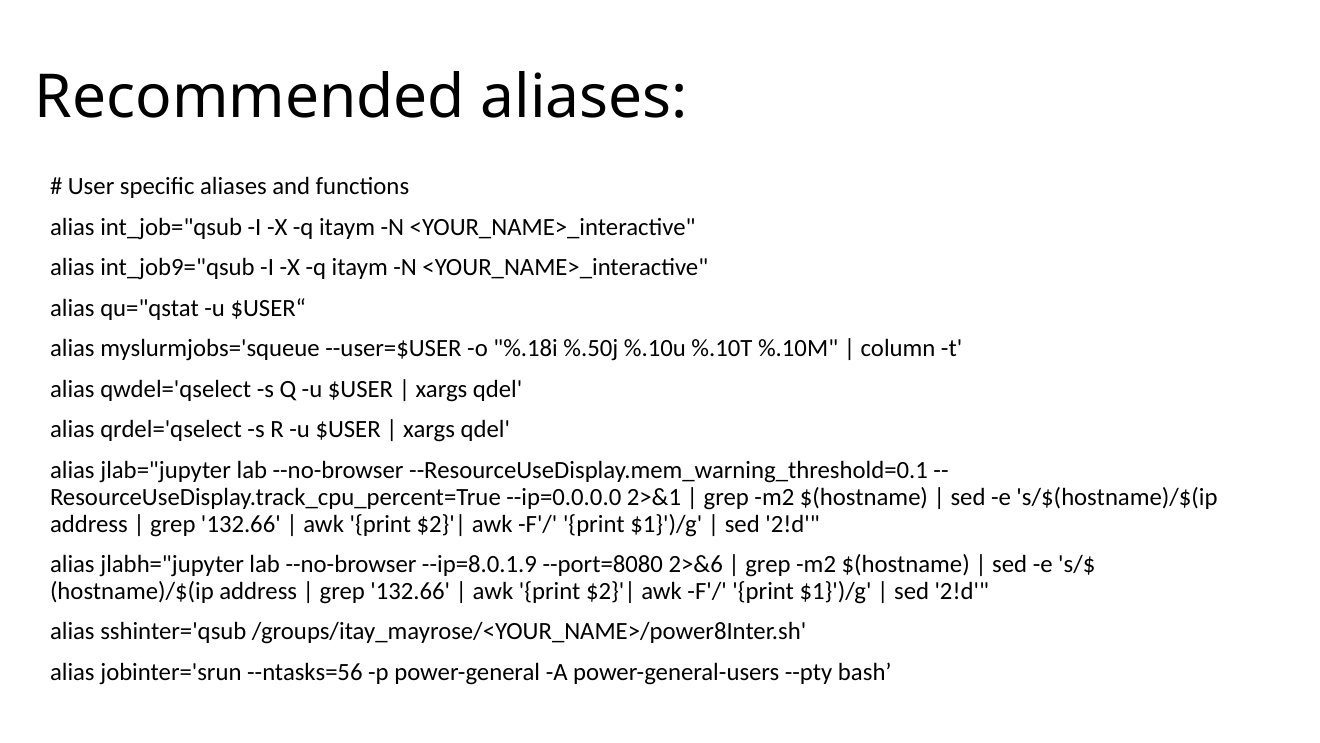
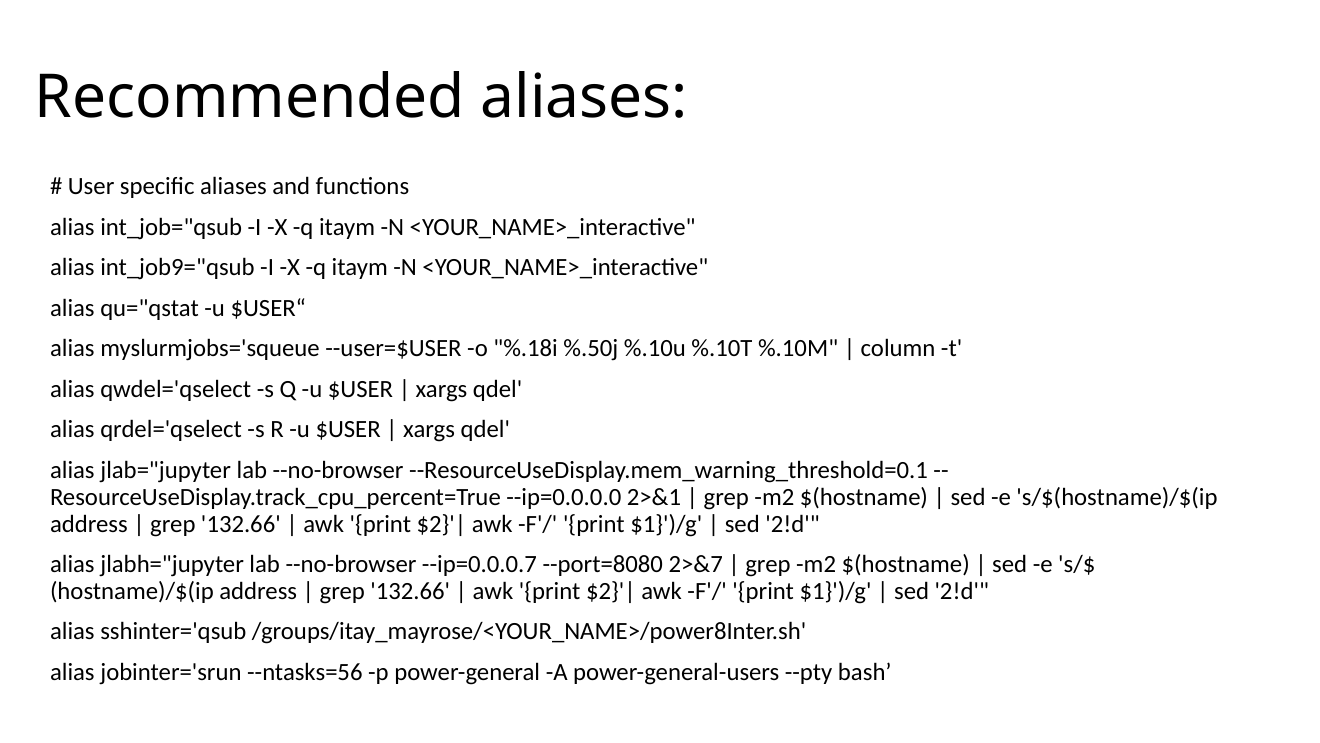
--ip=8.0.1.9: --ip=8.0.1.9 -> --ip=0.0.0.7 (479, 564)
2>&6: 2>&6 -> 2>&7 (696, 564)
